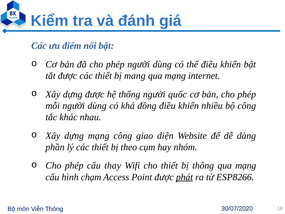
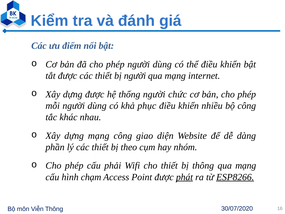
bị mang: mang -> người (135, 76)
quốc: quốc -> chức (178, 94)
đồng: đồng -> phục (147, 106)
thay: thay -> phải (113, 165)
ESP8266 underline: none -> present (235, 177)
